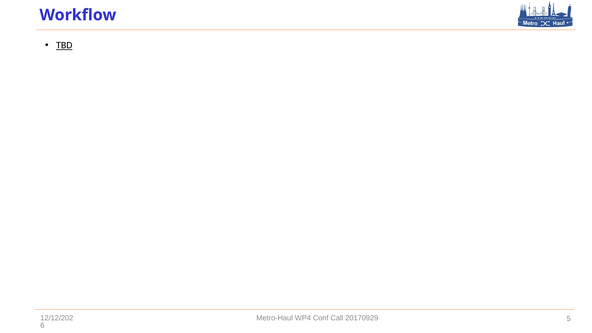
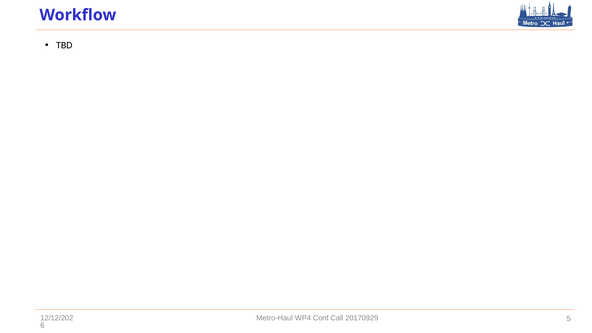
TBD underline: present -> none (64, 45)
